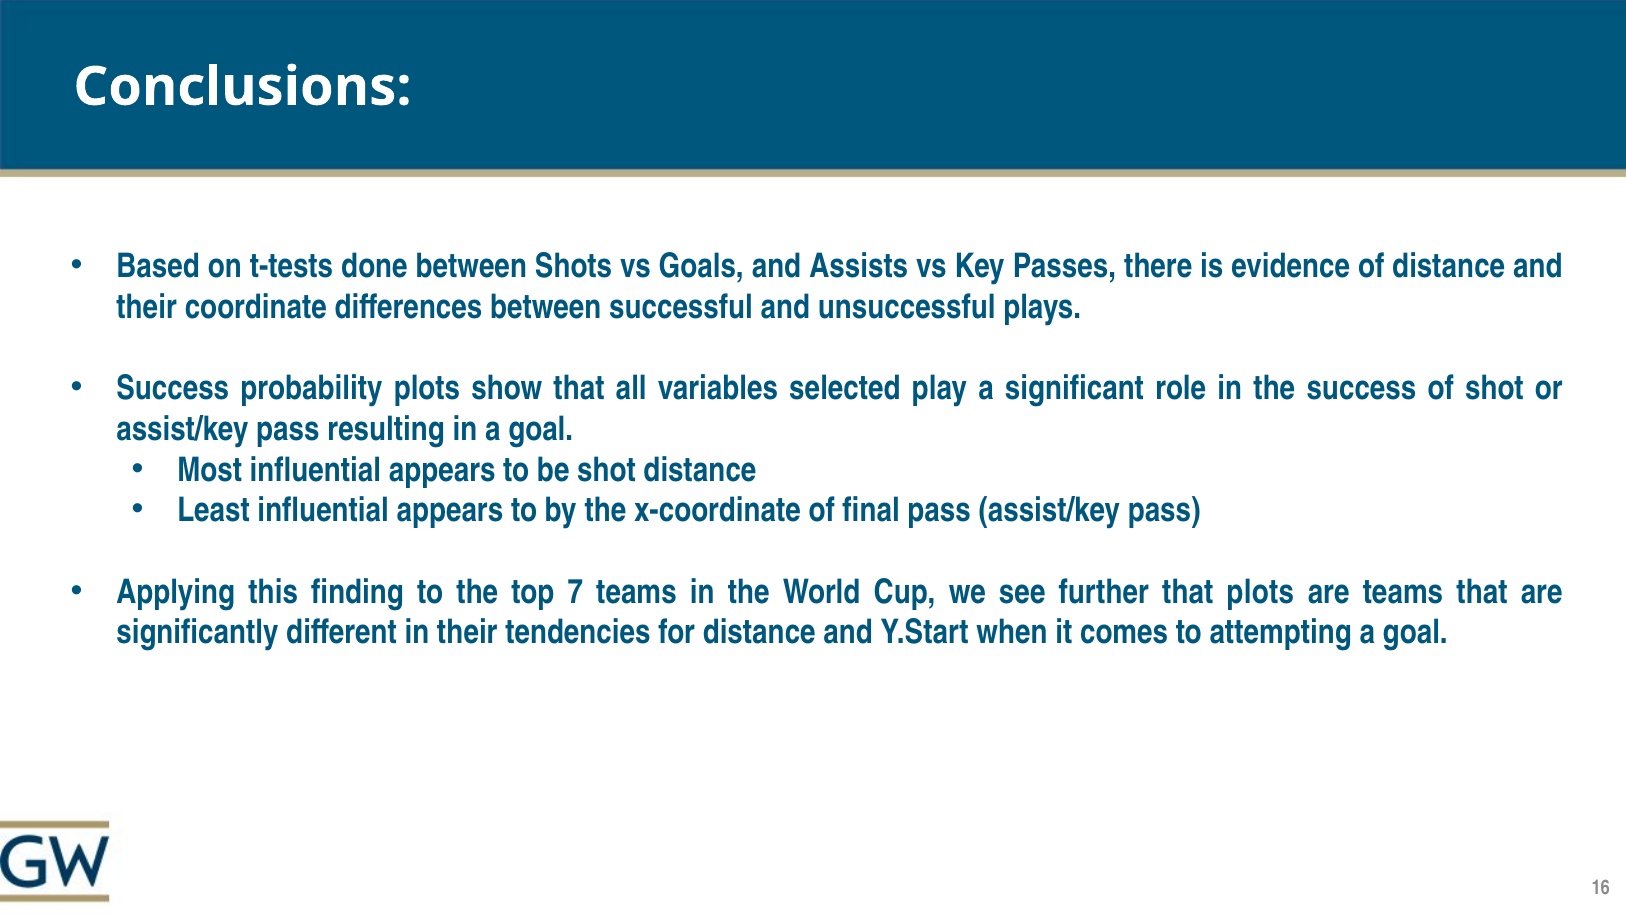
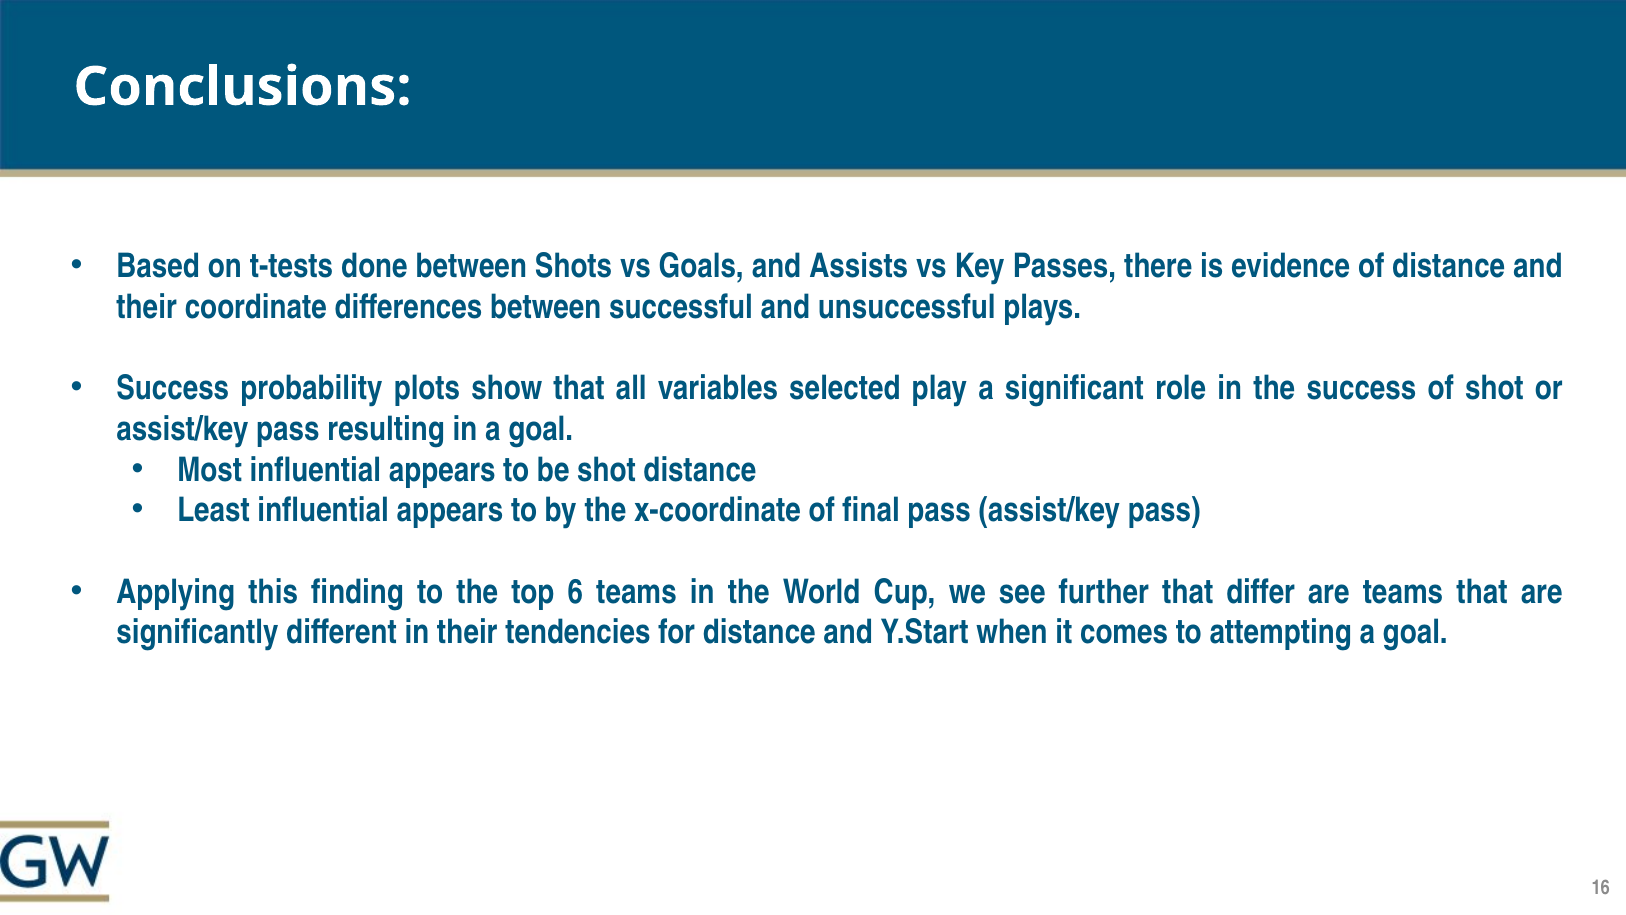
7: 7 -> 6 (575, 592)
that plots: plots -> differ (1261, 592)
